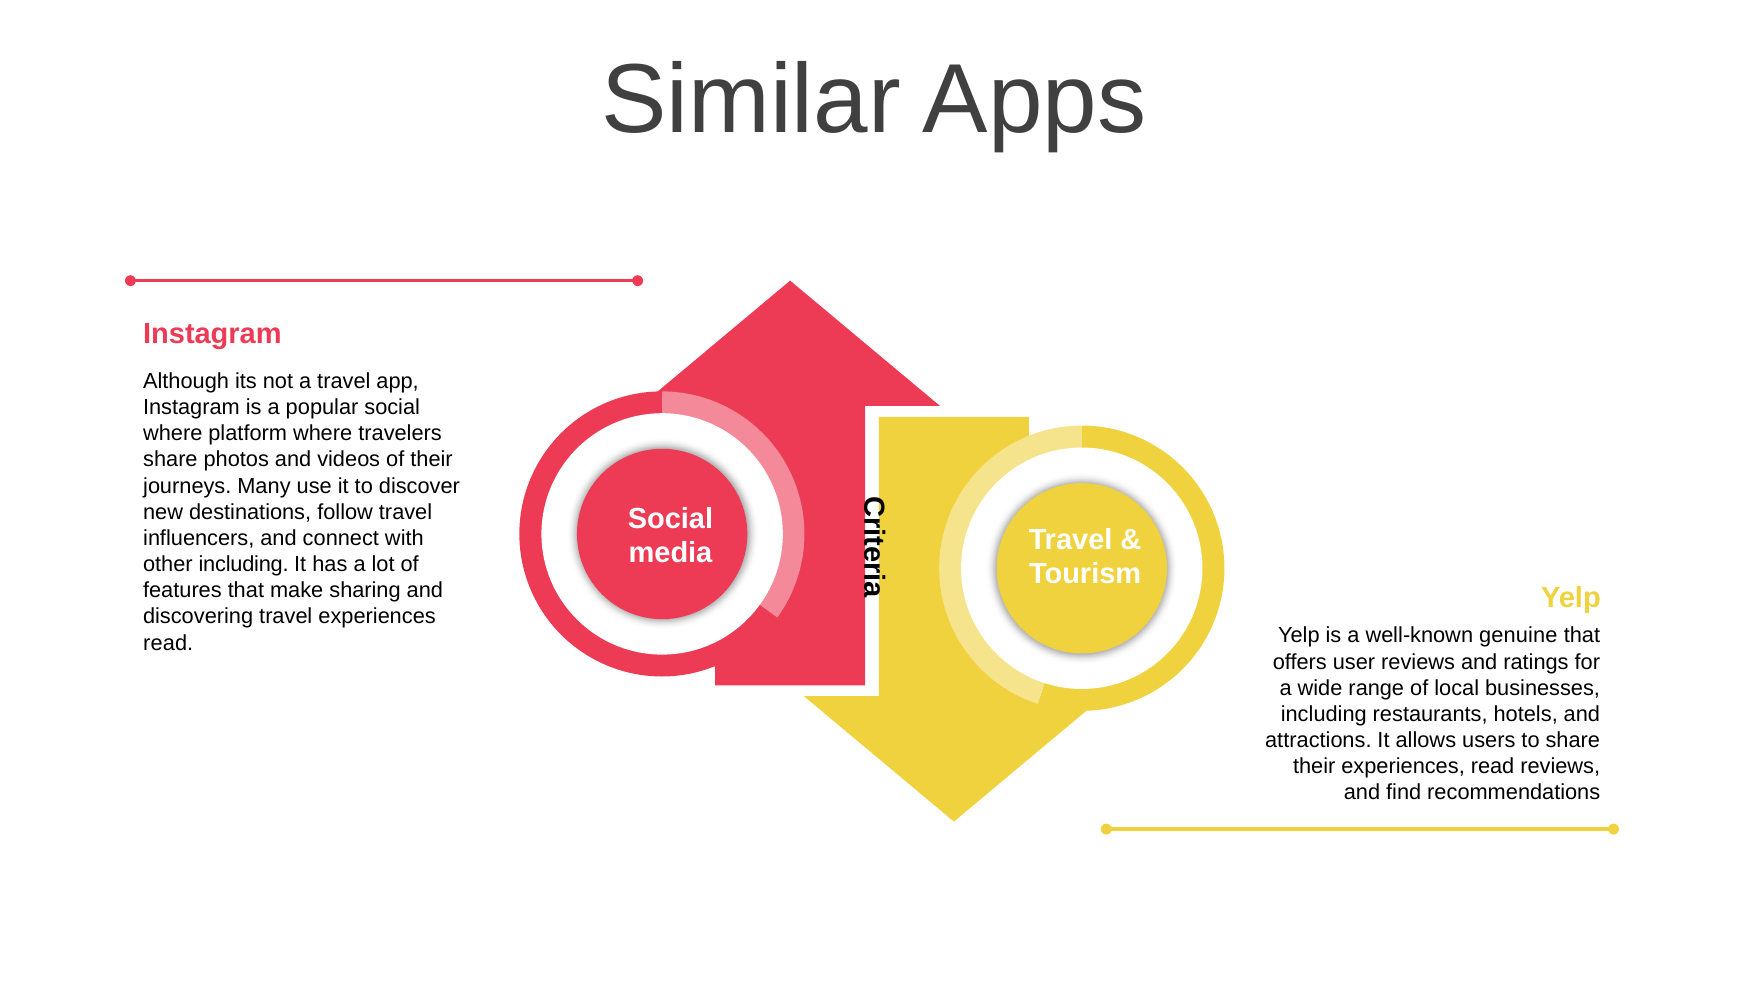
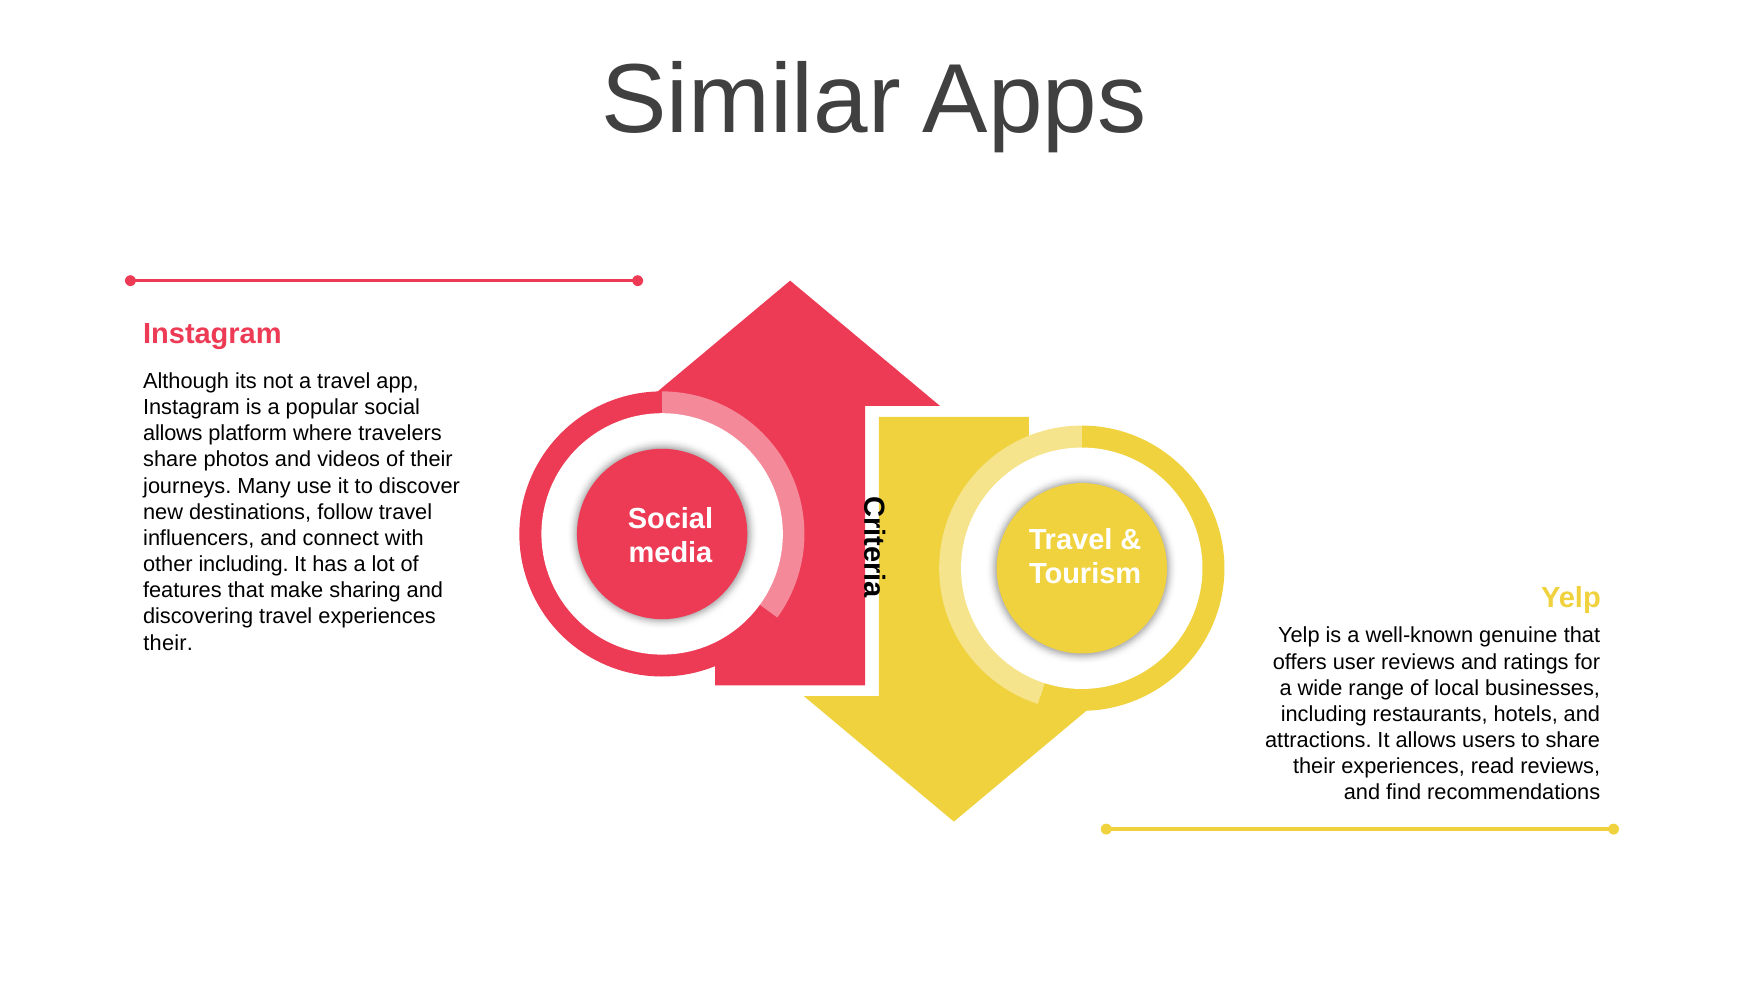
where: where -> allows (173, 434)
read: read -> their (168, 643)
